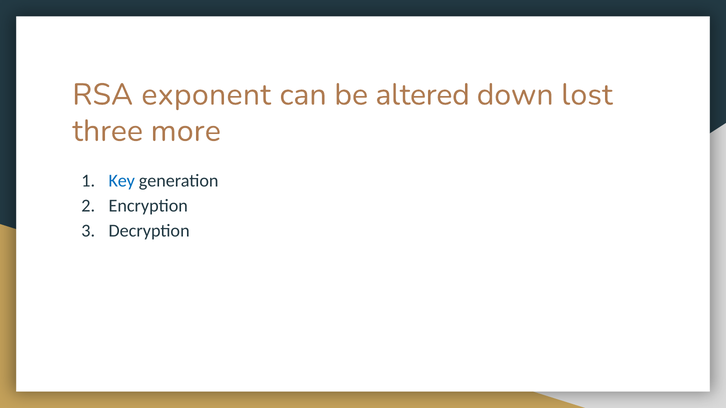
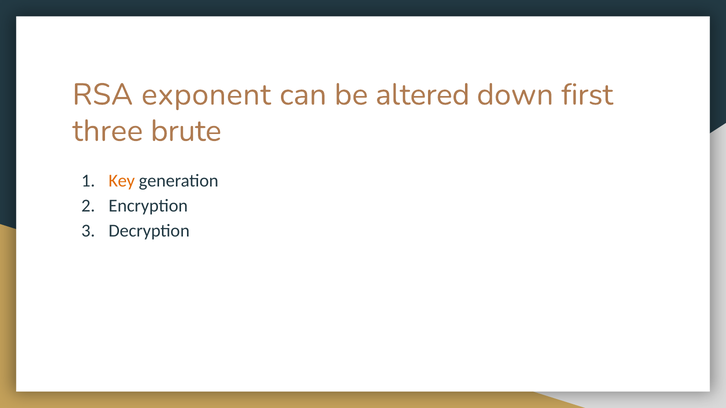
lost: lost -> first (587, 95)
more: more -> brute (186, 131)
Key colour: blue -> orange (122, 181)
